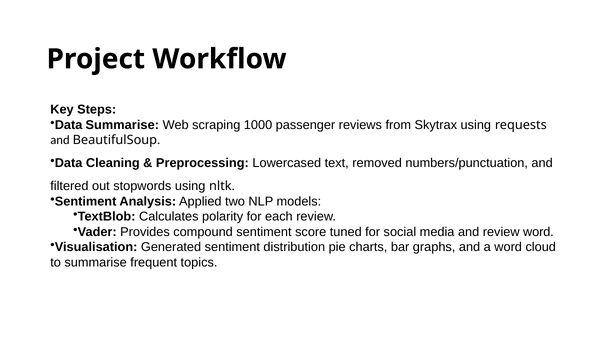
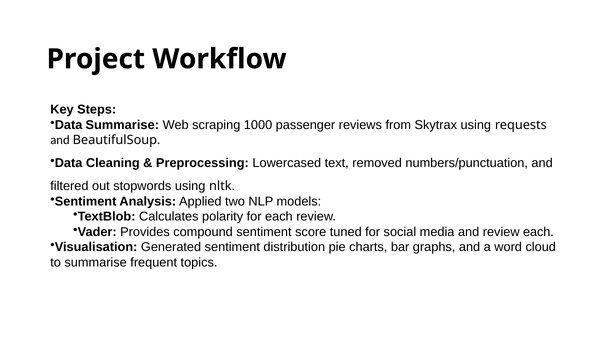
review word: word -> each (538, 232)
